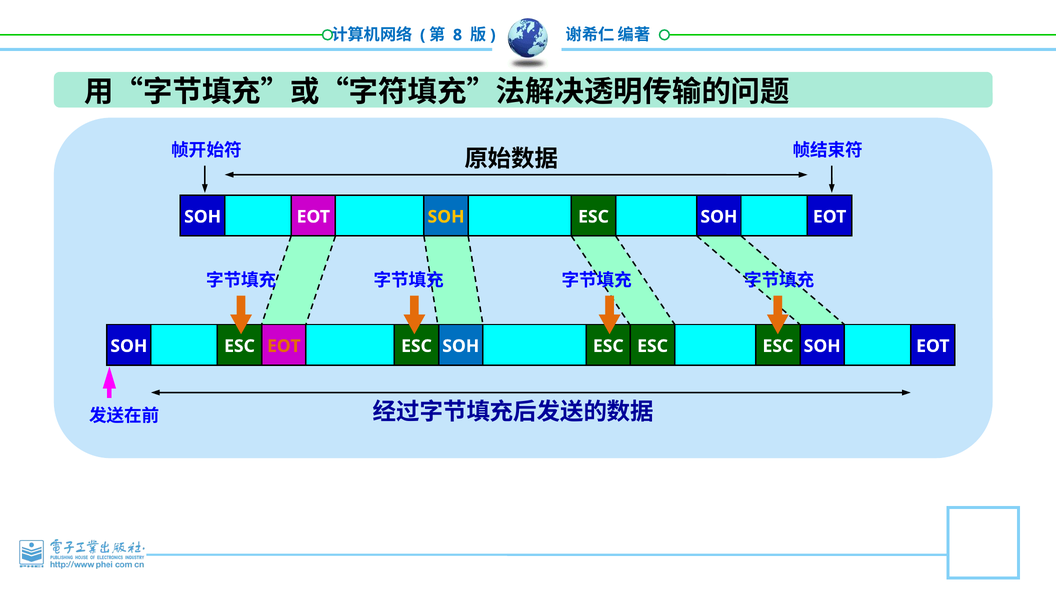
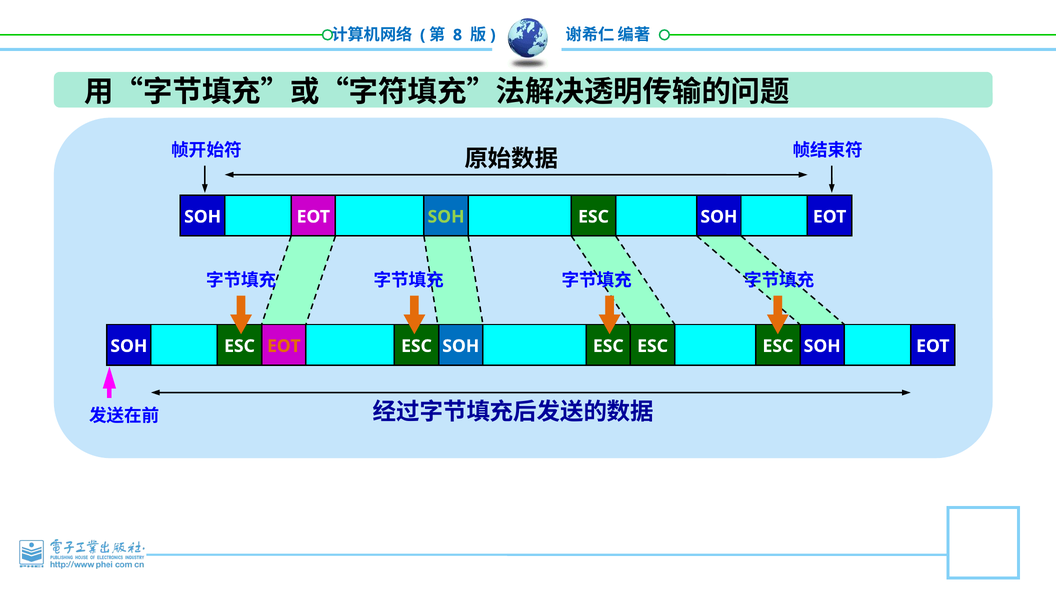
SOH colour: yellow -> light green (446, 217)
